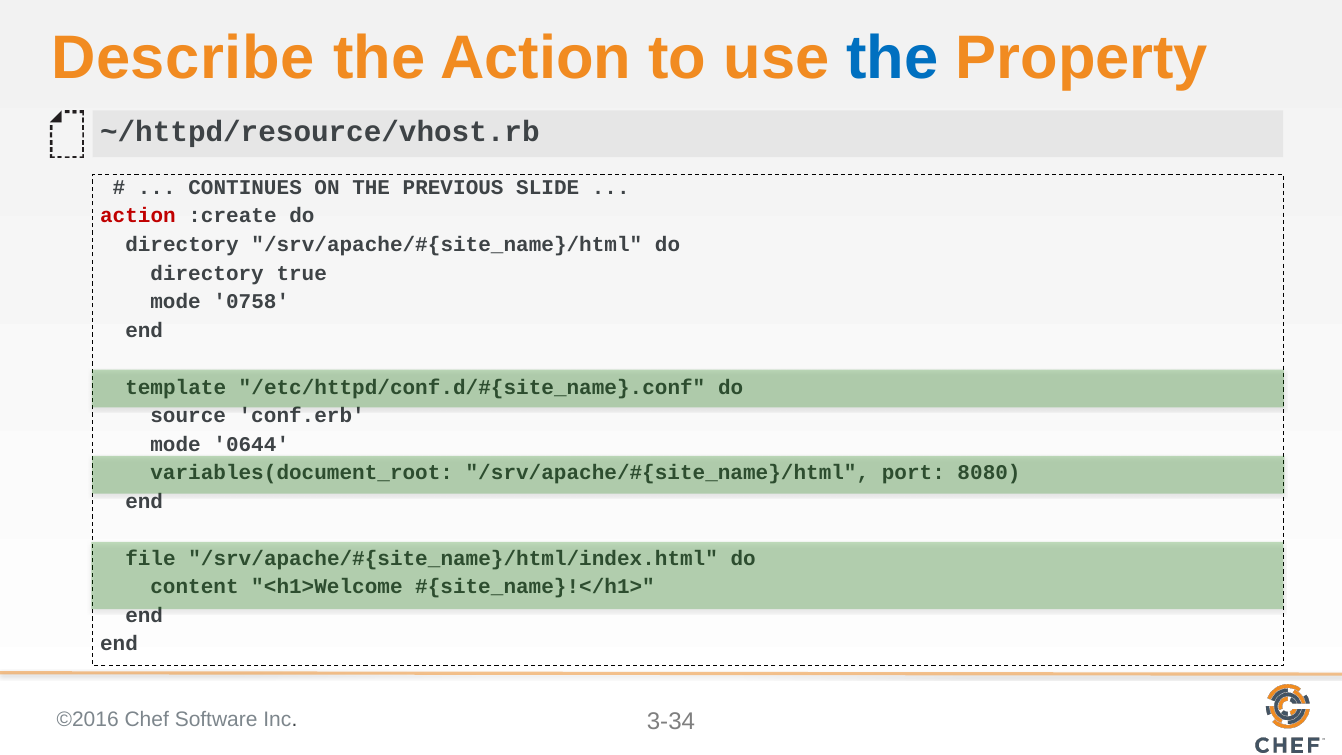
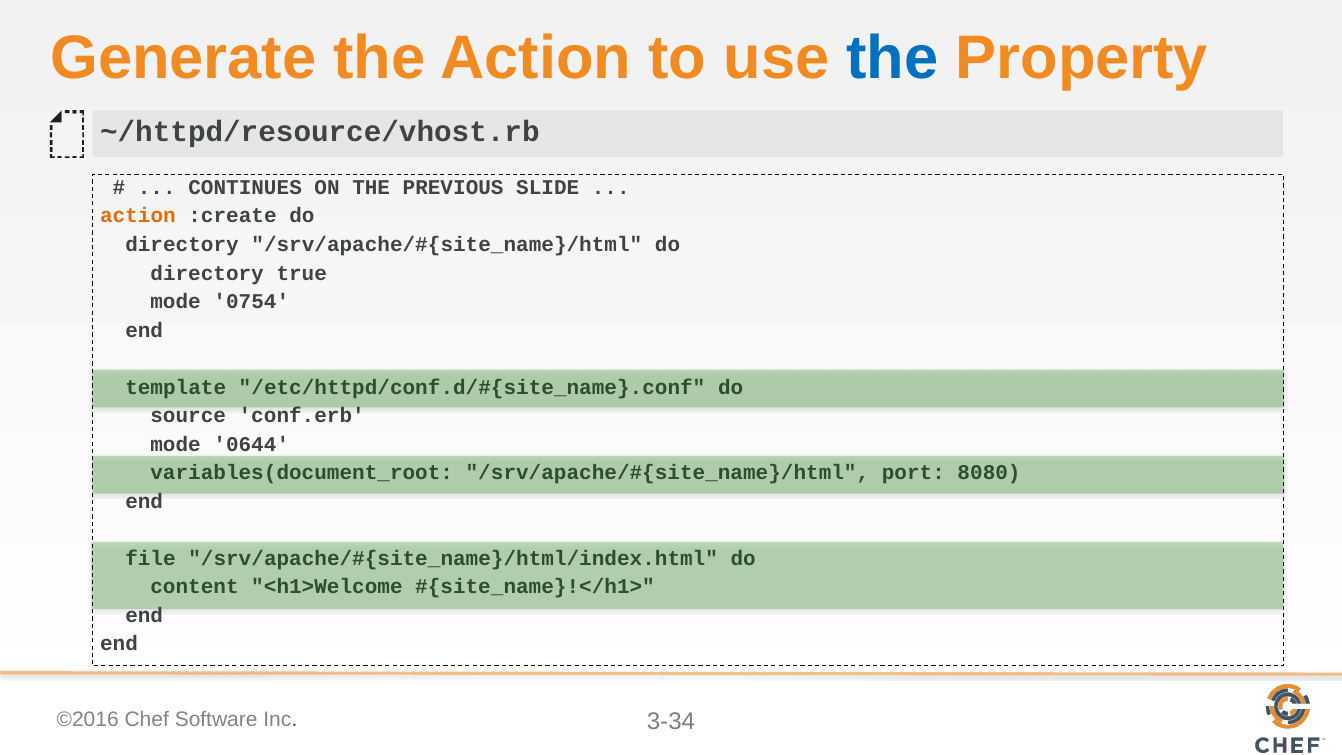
Describe: Describe -> Generate (183, 58)
action colour: red -> orange (138, 216)
0758: 0758 -> 0754 (251, 302)
